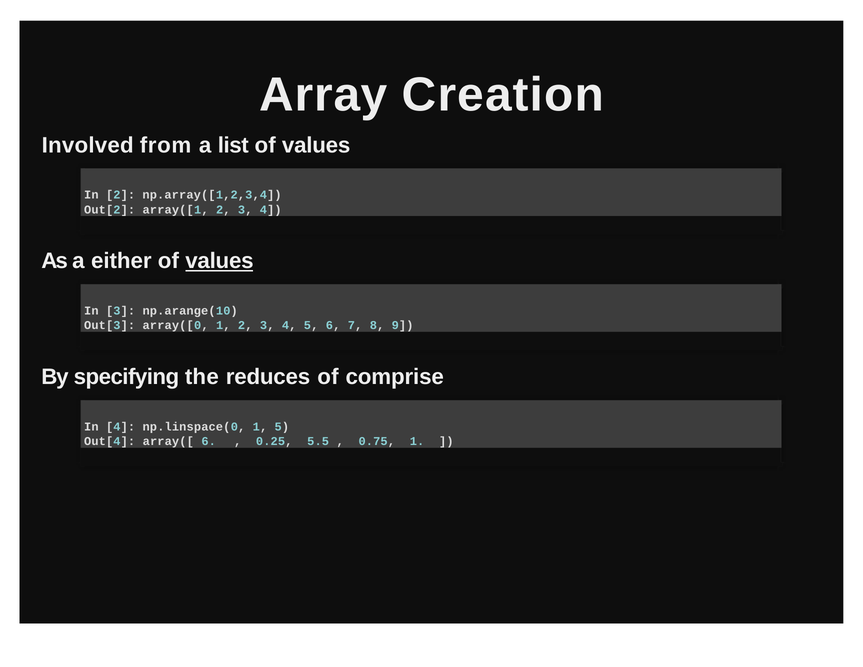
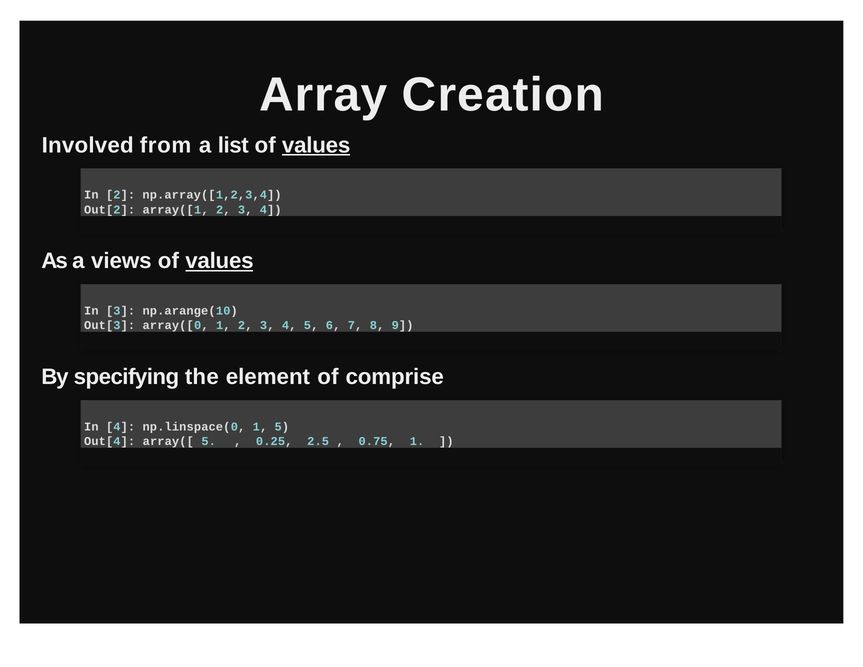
values underline: none -> present (316, 145)
either: either -> views (121, 261)
reduces: reduces -> element (268, 377)
array([ 6: 6 -> 5 (209, 441)
5.5: 5.5 -> 2.5 (318, 441)
